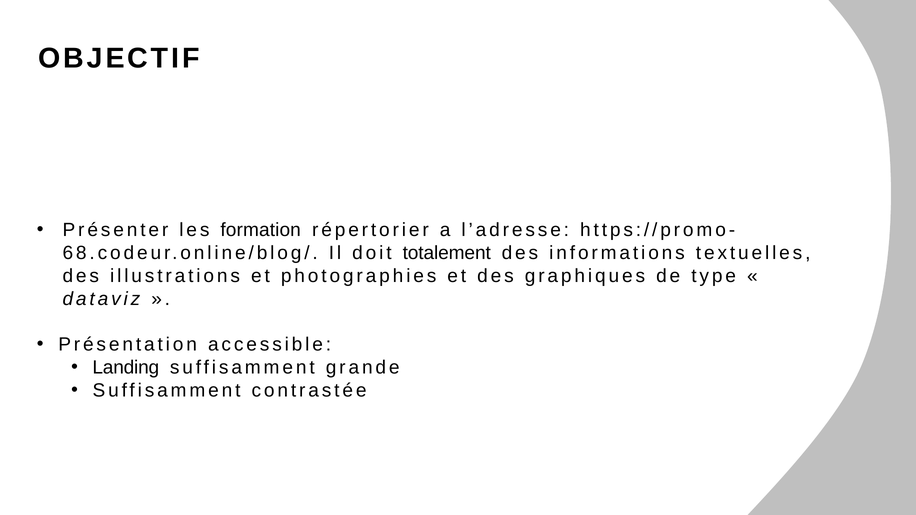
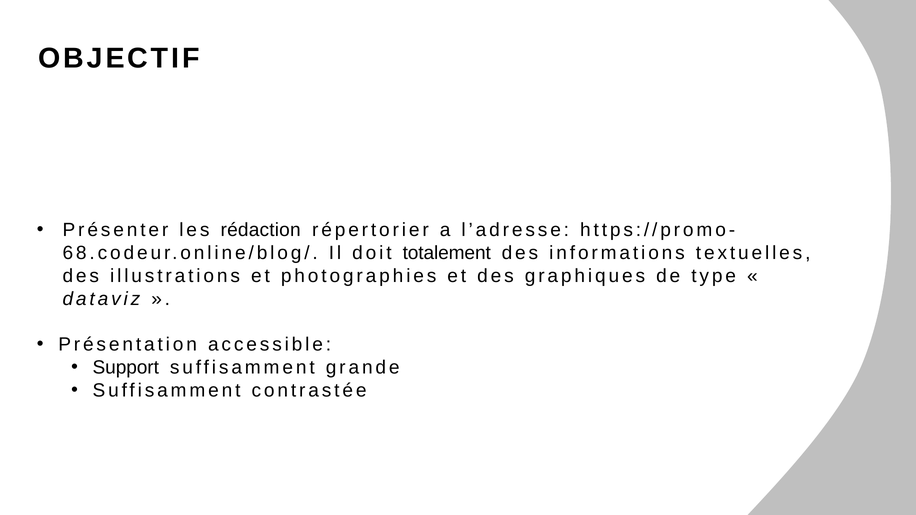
formation: formation -> rédaction (261, 230)
Landing: Landing -> Support (126, 368)
